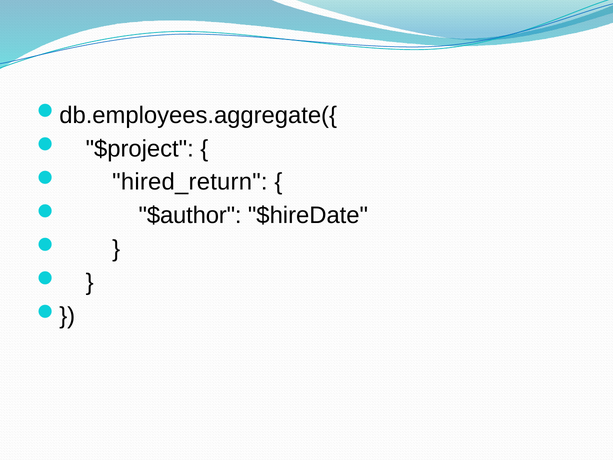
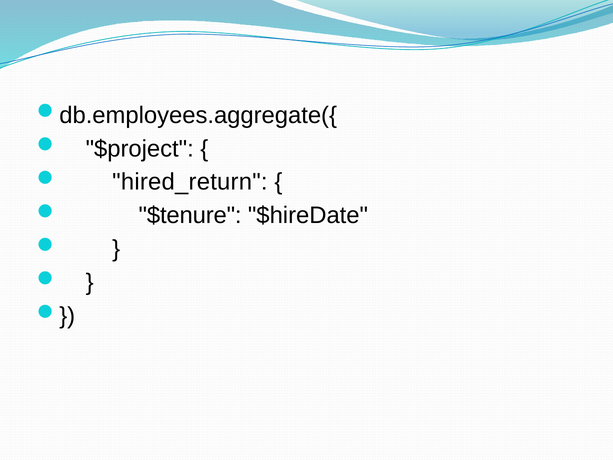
$author: $author -> $tenure (190, 215)
